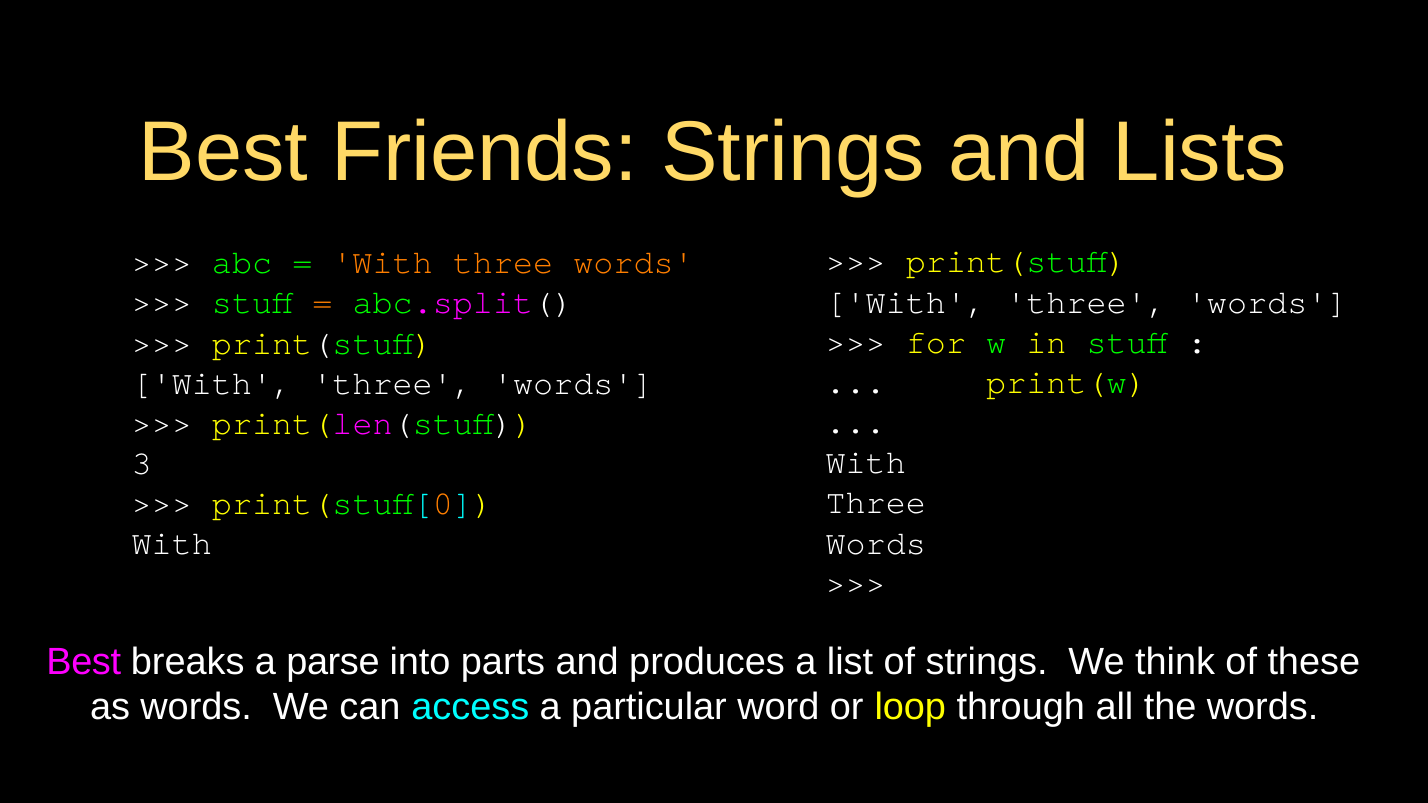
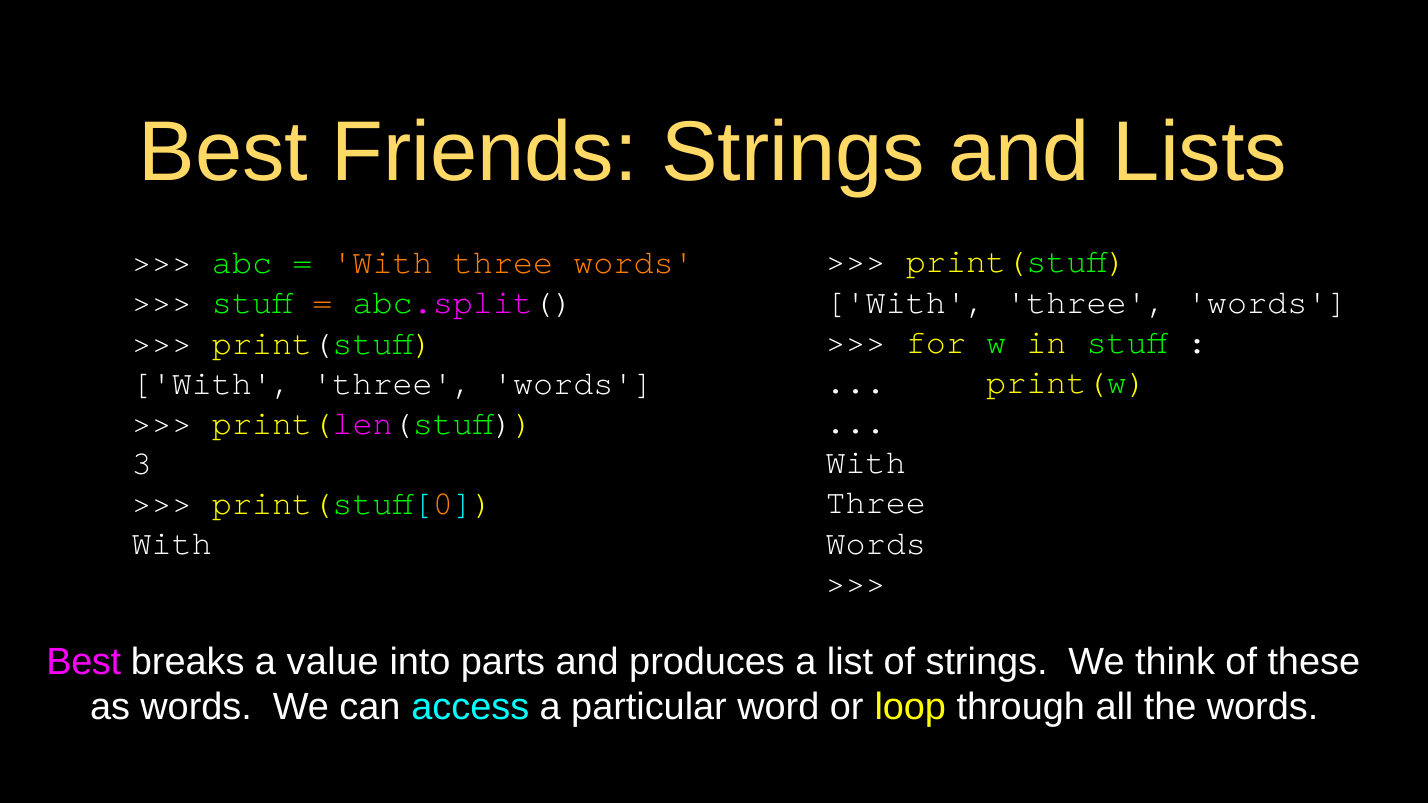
parse: parse -> value (333, 662)
